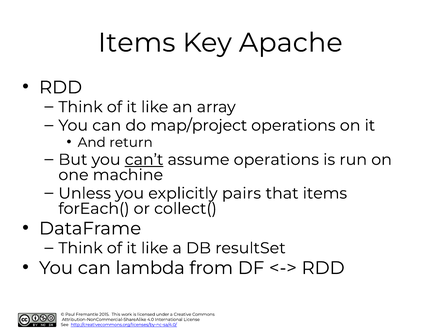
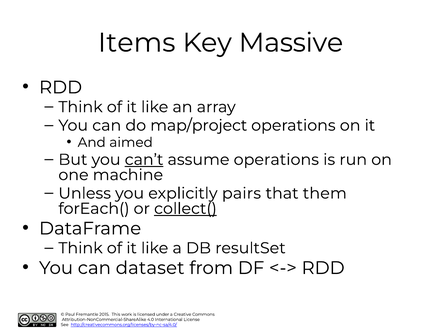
Apache: Apache -> Massive (291, 43)
return: return -> aimed (131, 142)
that items: items -> them (325, 193)
collect( underline: none -> present (185, 208)
lambda: lambda -> dataset (150, 268)
